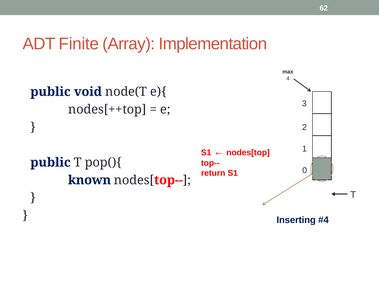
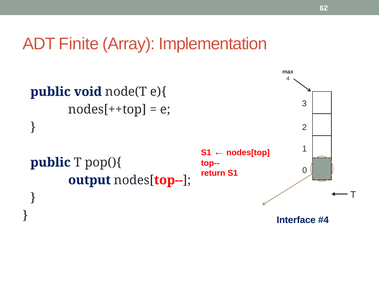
known: known -> output (89, 180)
Inserting: Inserting -> Interface (296, 220)
